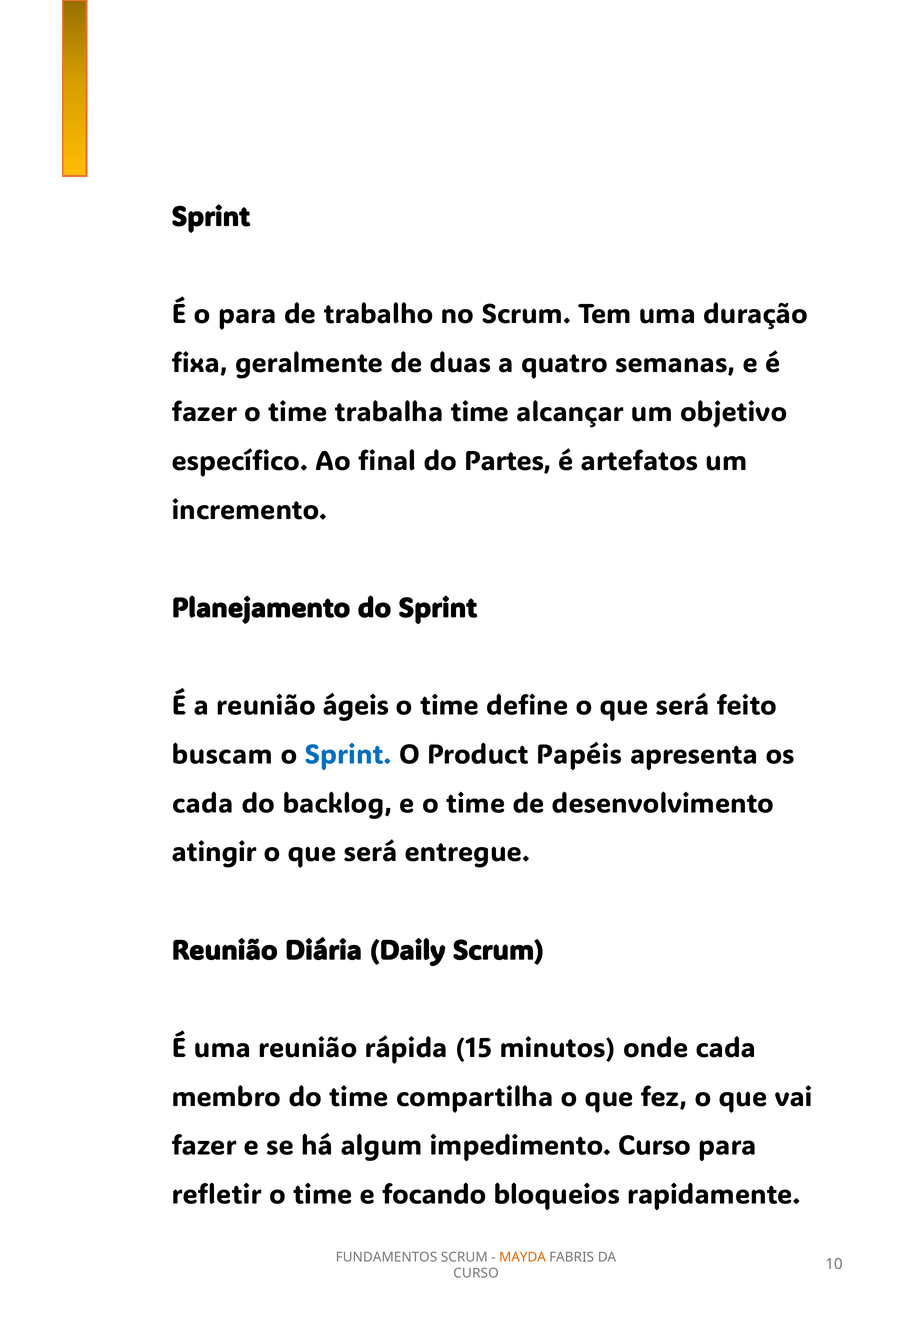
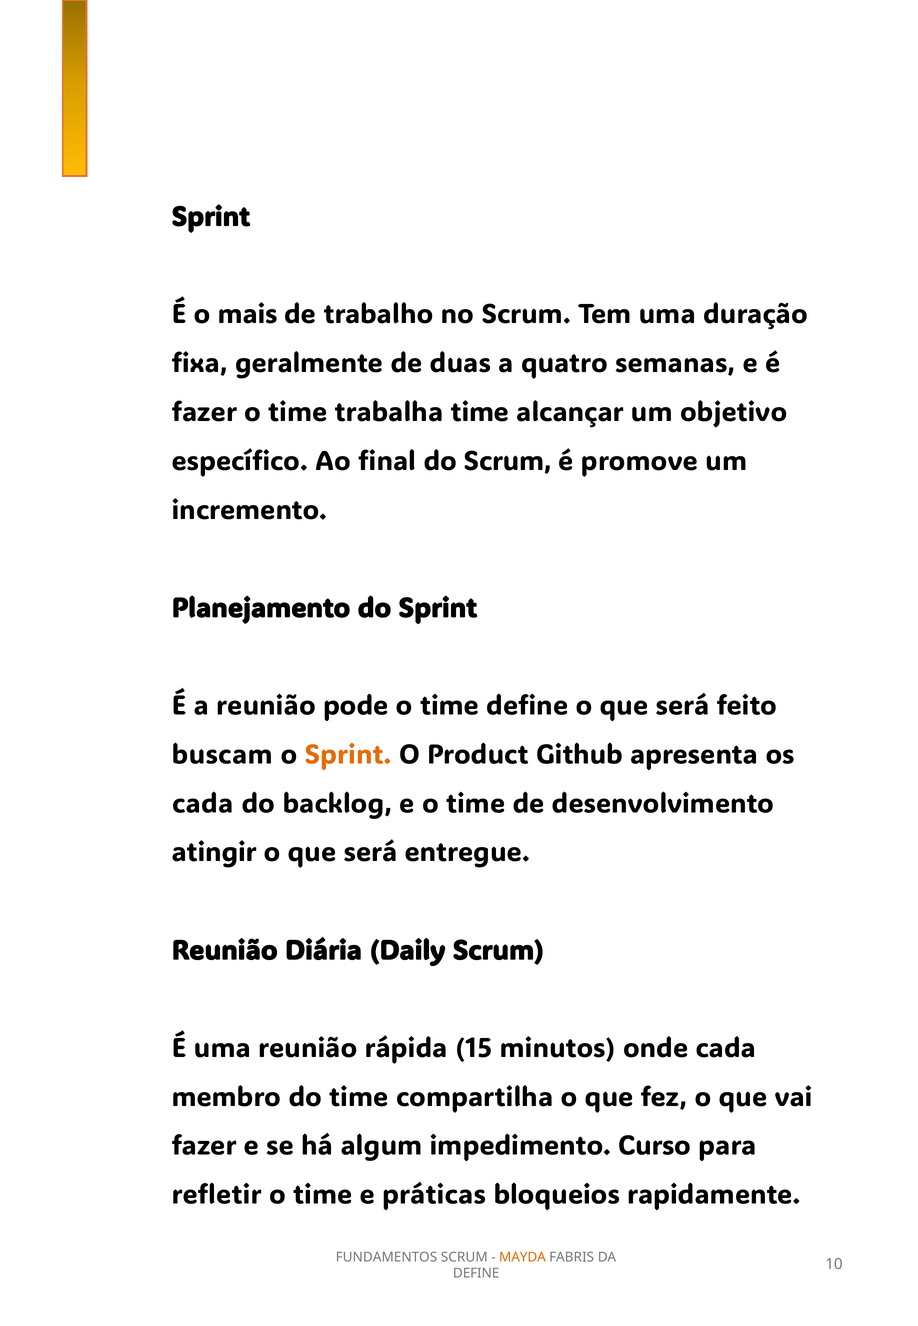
o para: para -> mais (248, 314)
do Partes: Partes -> Scrum (508, 461)
artefatos: artefatos -> promove (640, 461)
ágeis: ágeis -> pode (356, 706)
Sprint colour: blue -> orange (348, 755)
Papéis: Papéis -> Github (580, 755)
focando: focando -> práticas (434, 1195)
CURSO: CURSO -> DEFINE (476, 1273)
